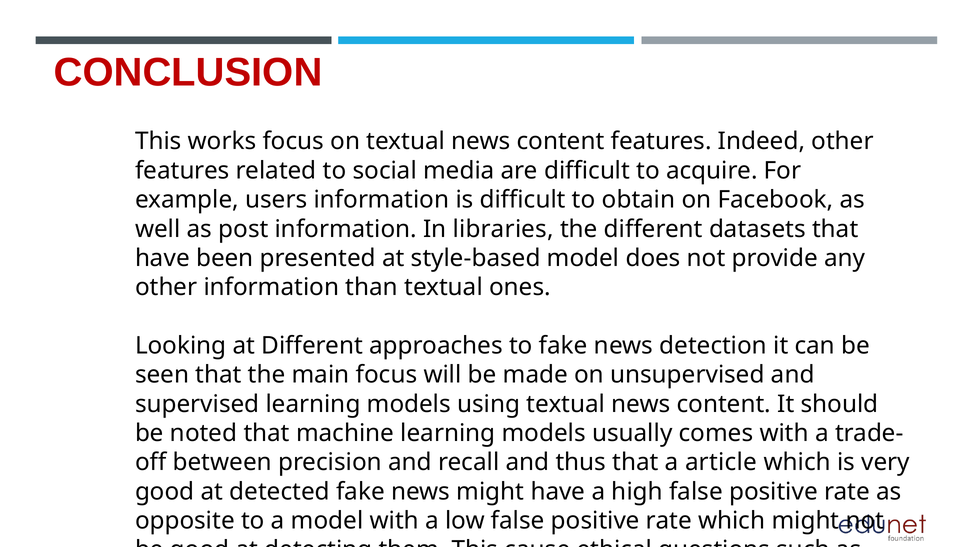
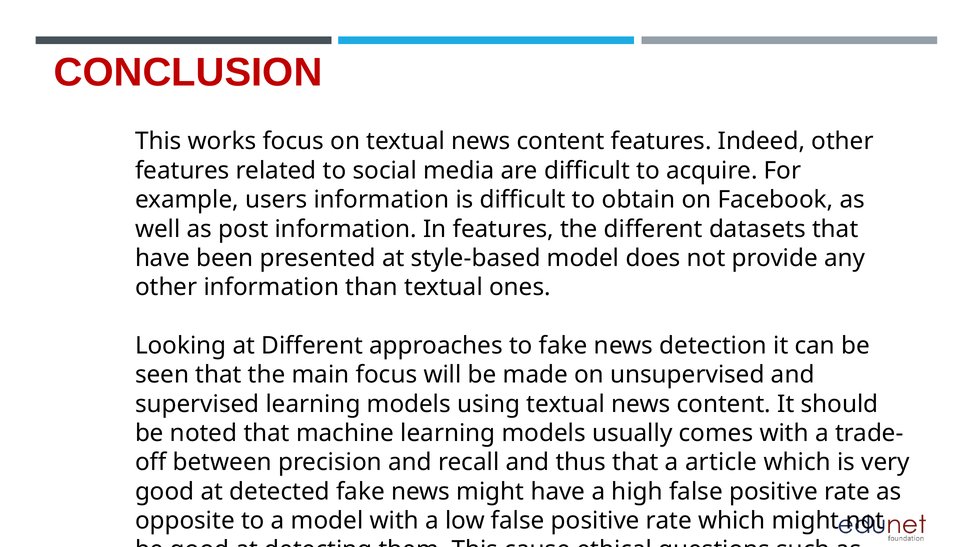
In libraries: libraries -> features (503, 229)
